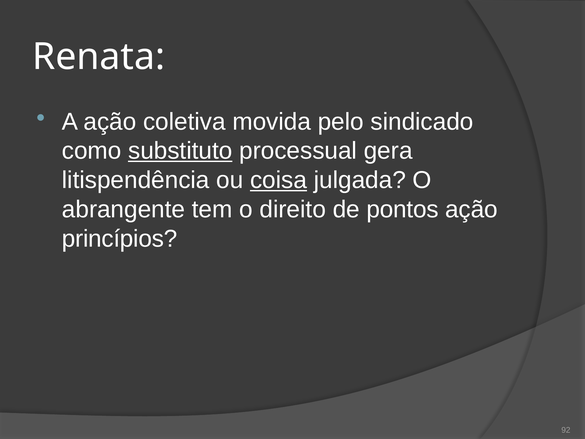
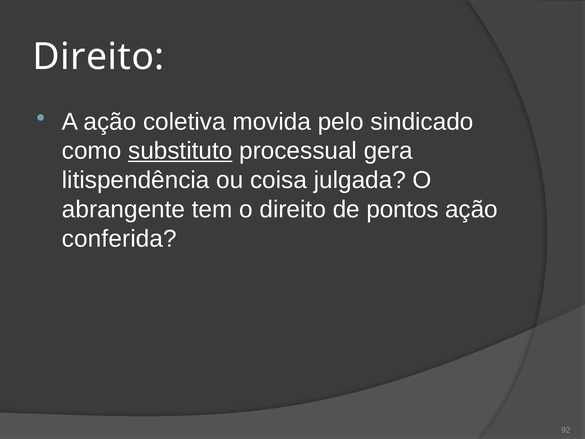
Renata: Renata -> Direito (98, 57)
coisa underline: present -> none (279, 180)
princípios: princípios -> conferida (119, 239)
